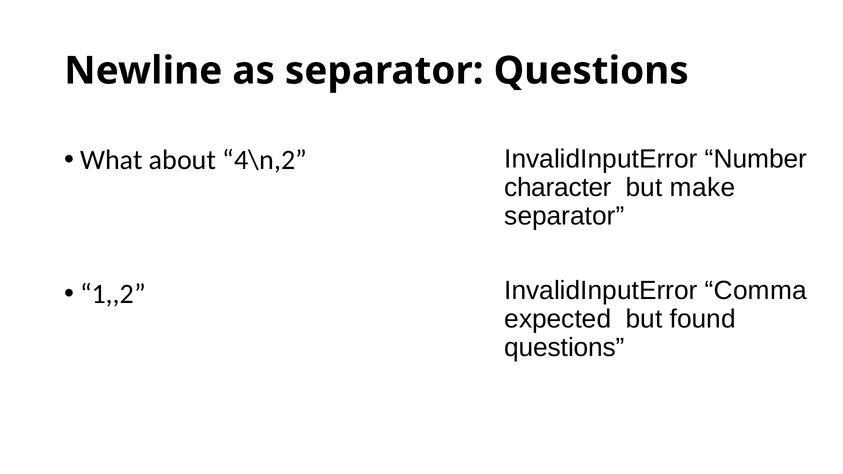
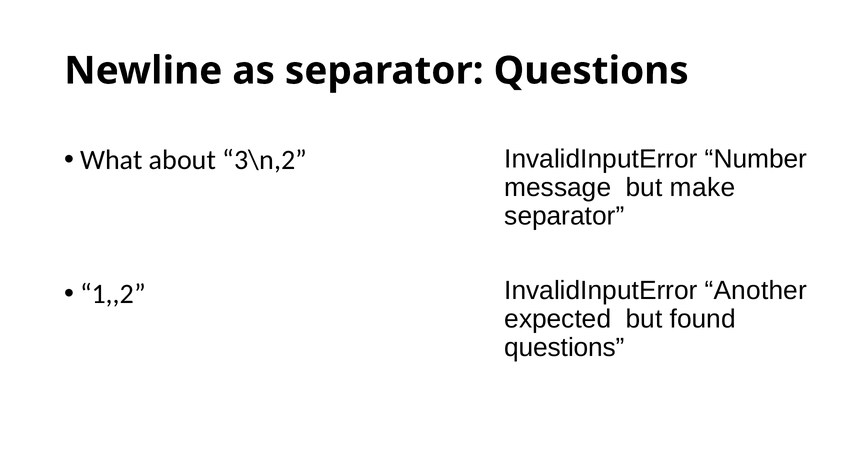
4\n,2: 4\n,2 -> 3\n,2 (265, 160)
character: character -> message (558, 188)
Comma: Comma -> Another (756, 291)
